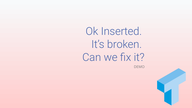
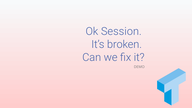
Inserted: Inserted -> Session (121, 31)
